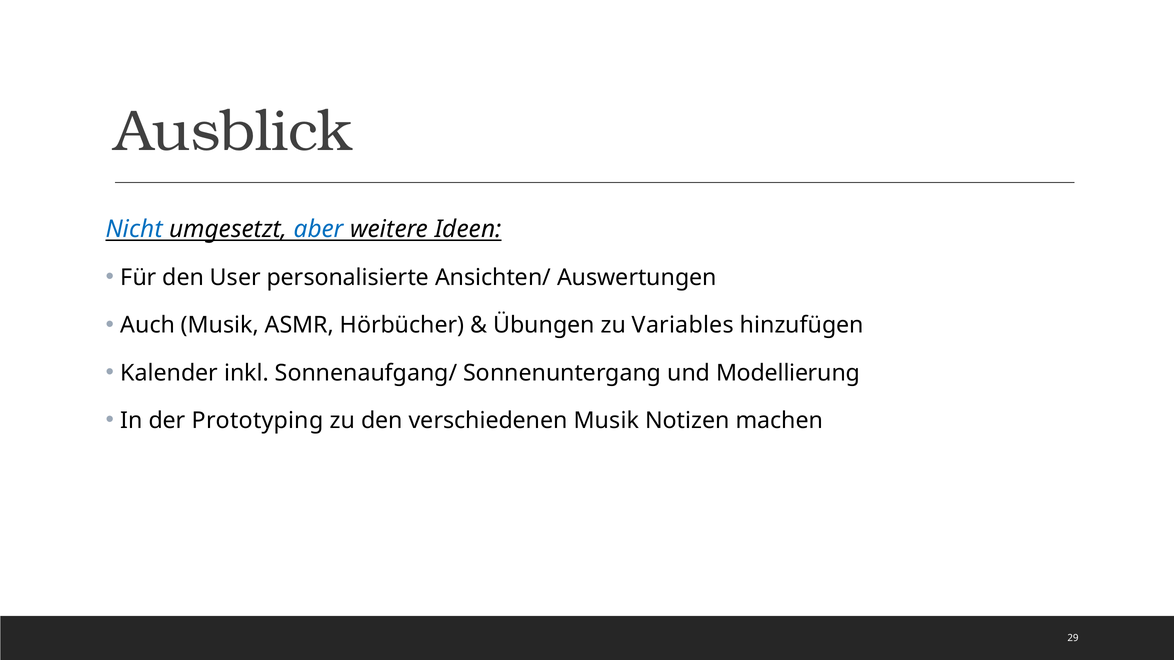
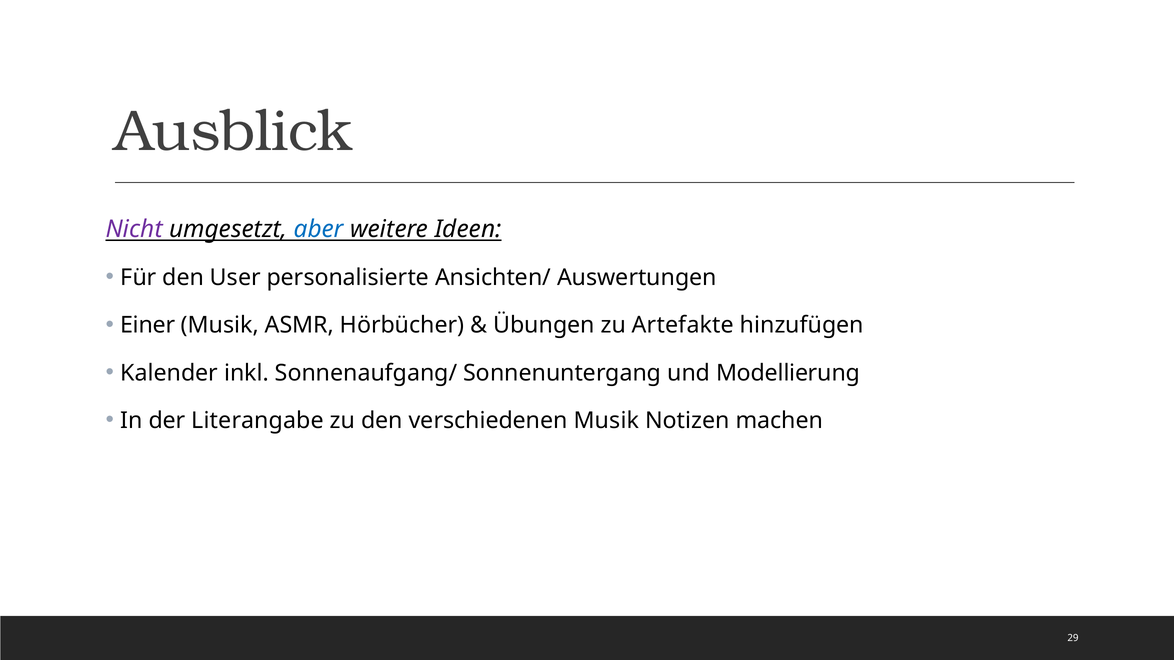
Nicht colour: blue -> purple (134, 229)
Auch: Auch -> Einer (148, 325)
Variables: Variables -> Artefakte (683, 325)
Prototyping: Prototyping -> Literangabe (258, 421)
